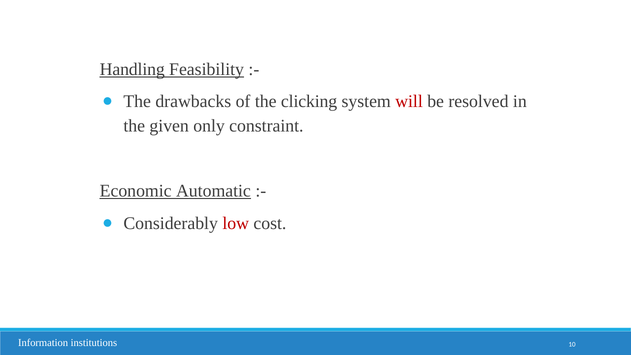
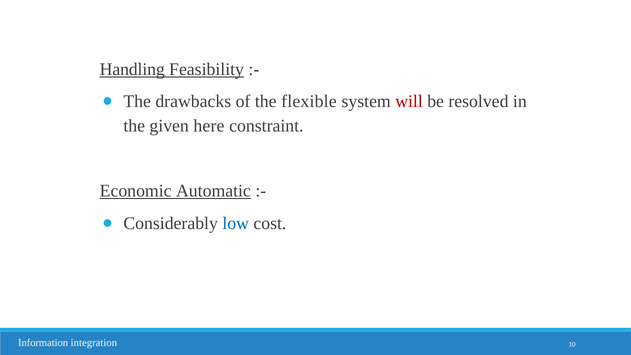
clicking: clicking -> flexible (309, 102)
only: only -> here (209, 126)
low colour: red -> blue (236, 223)
institutions: institutions -> integration (94, 343)
